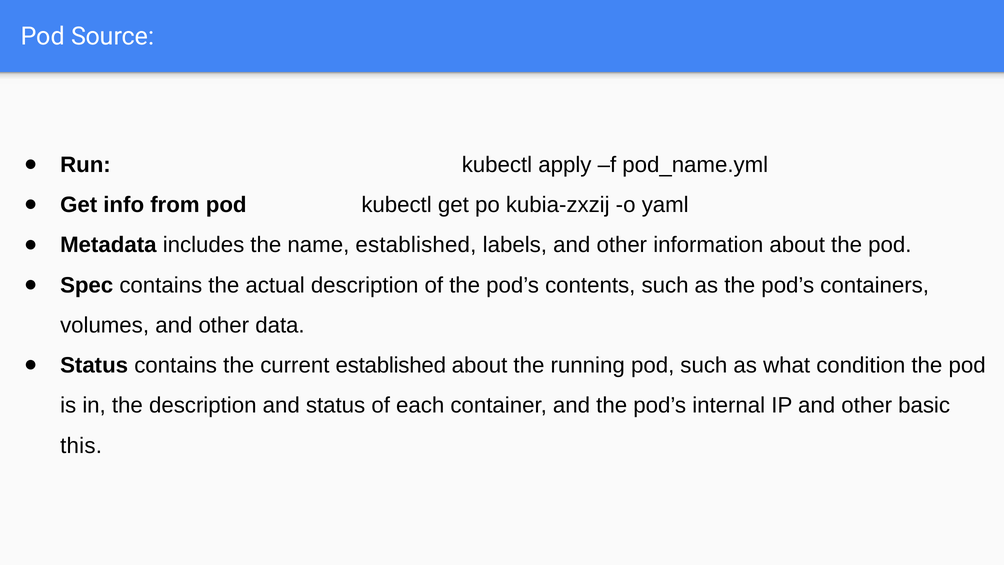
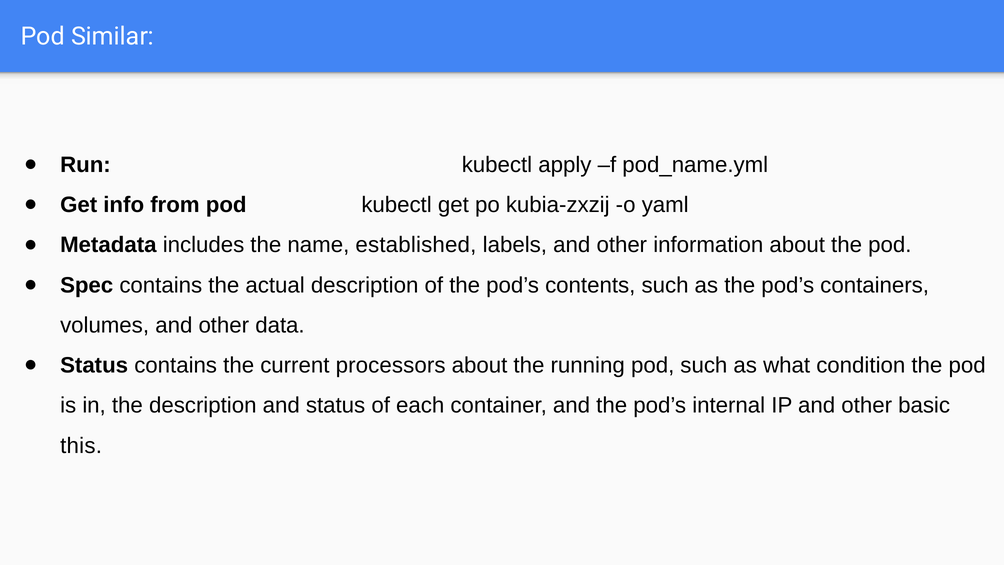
Source: Source -> Similar (113, 37)
current established: established -> processors (391, 365)
